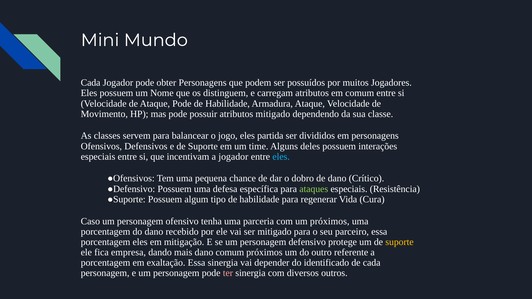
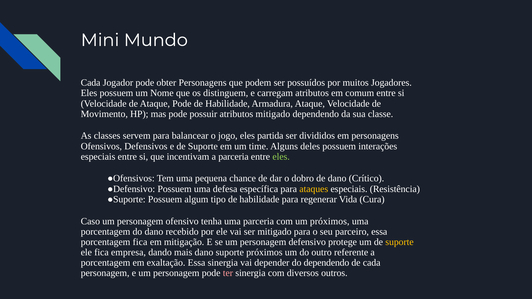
a jogador: jogador -> parceria (233, 157)
eles colour: light blue -> light green (281, 157)
ataques colour: light green -> yellow (314, 189)
porcentagem eles: eles -> fica (140, 242)
dano comum: comum -> suporte (230, 253)
do identificado: identificado -> dependendo (326, 263)
